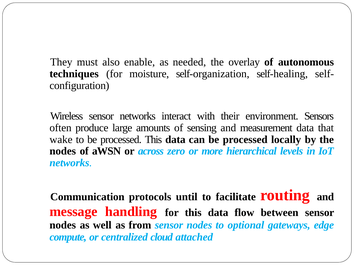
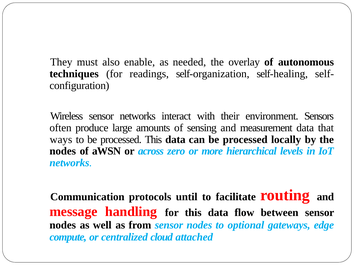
moisture: moisture -> readings (149, 74)
wake: wake -> ways (61, 139)
